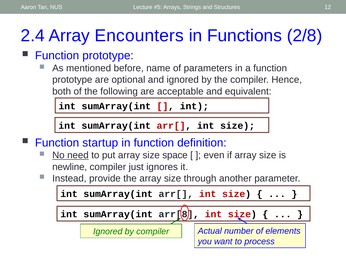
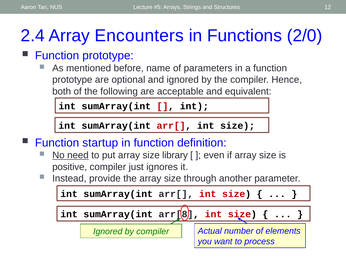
2/8: 2/8 -> 2/0 (305, 36)
space: space -> library (175, 155)
newline: newline -> positive (70, 167)
